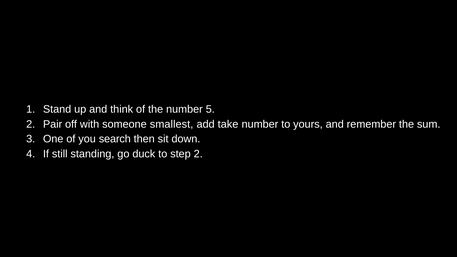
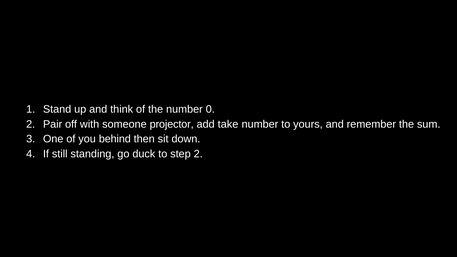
5: 5 -> 0 (210, 109)
smallest: smallest -> projector (172, 124)
search: search -> behind (115, 139)
